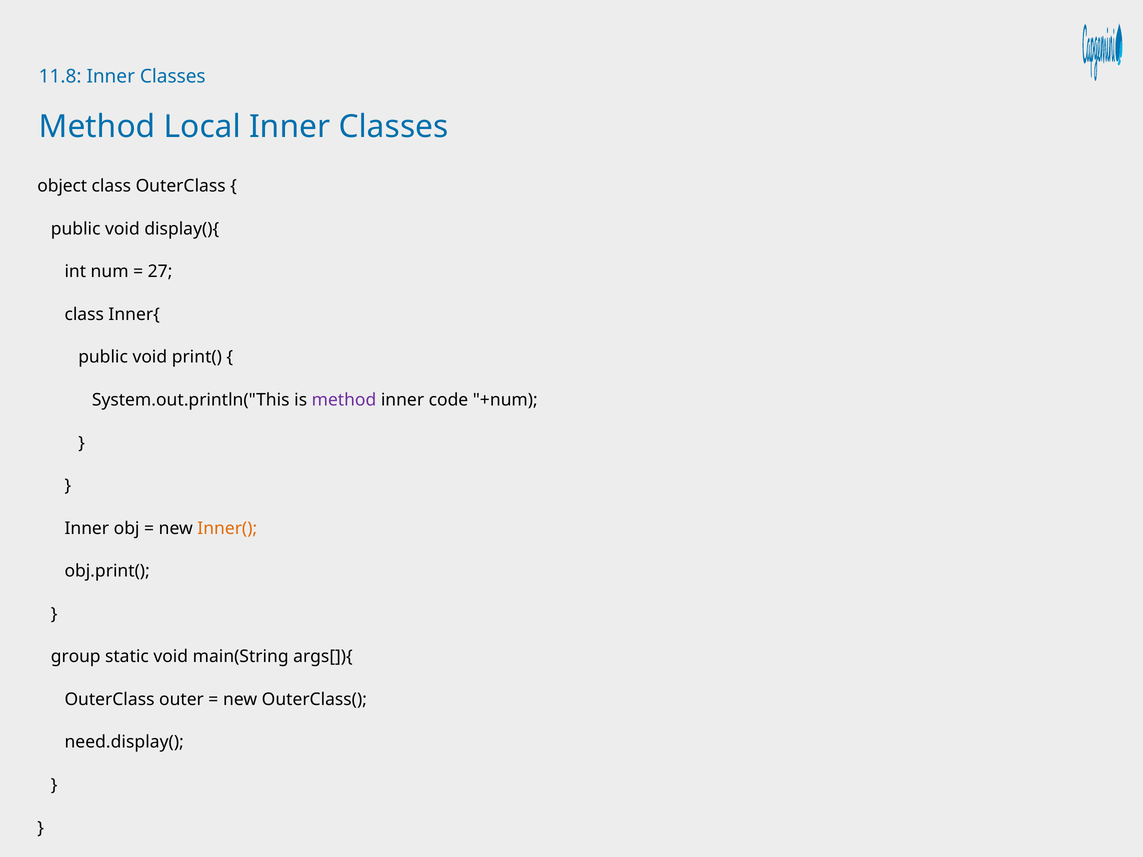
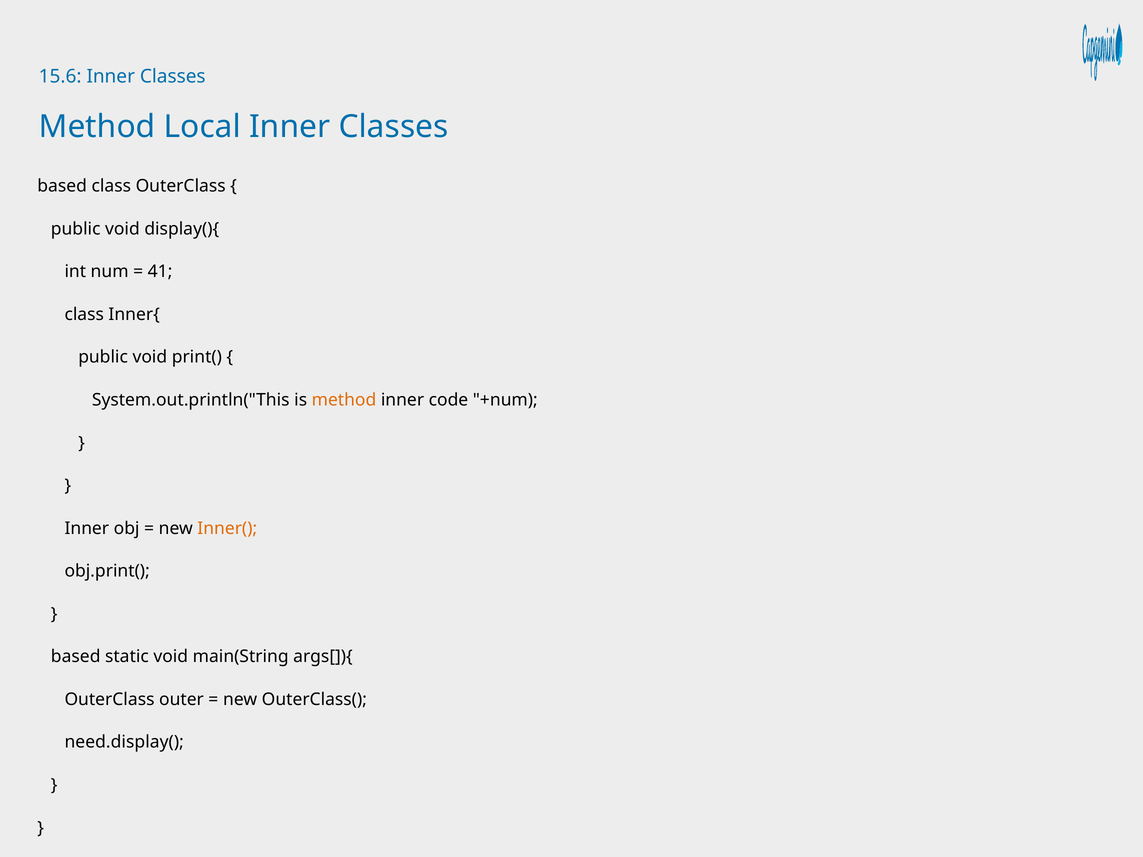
11.8: 11.8 -> 15.6 (60, 76)
object: object -> based (62, 186)
27: 27 -> 41 (160, 272)
method colour: purple -> orange (344, 400)
group: group -> based (76, 657)
